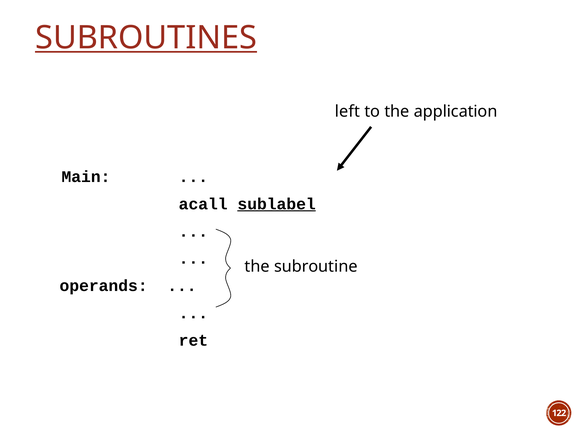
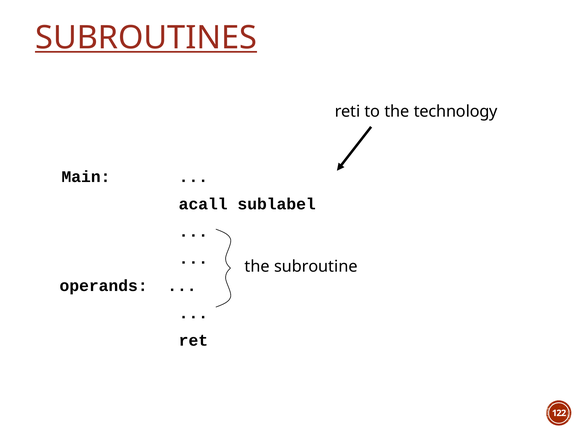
left: left -> reti (347, 111)
application: application -> technology (456, 111)
sublabel underline: present -> none (277, 204)
